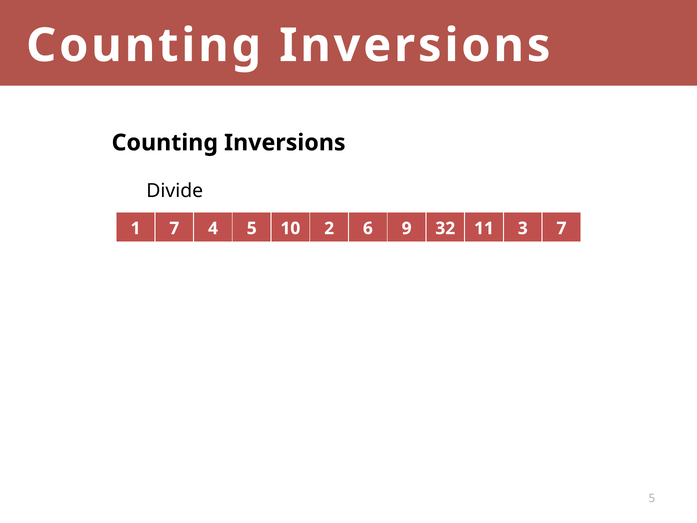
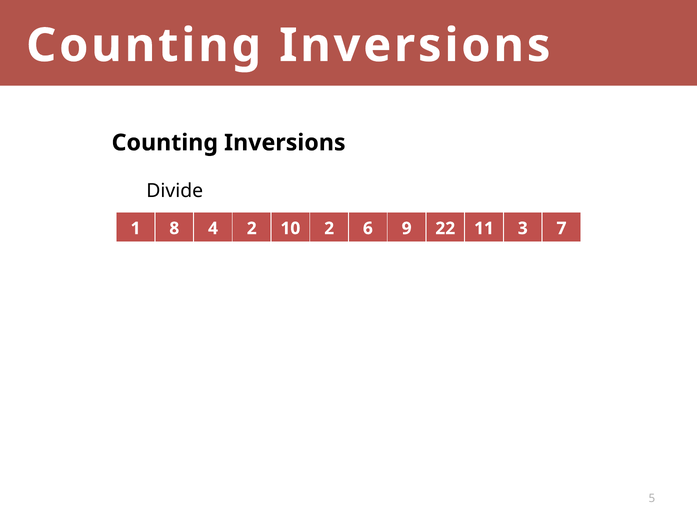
1 7: 7 -> 8 (174, 228)
4 5: 5 -> 2 (252, 228)
32: 32 -> 22 (445, 228)
